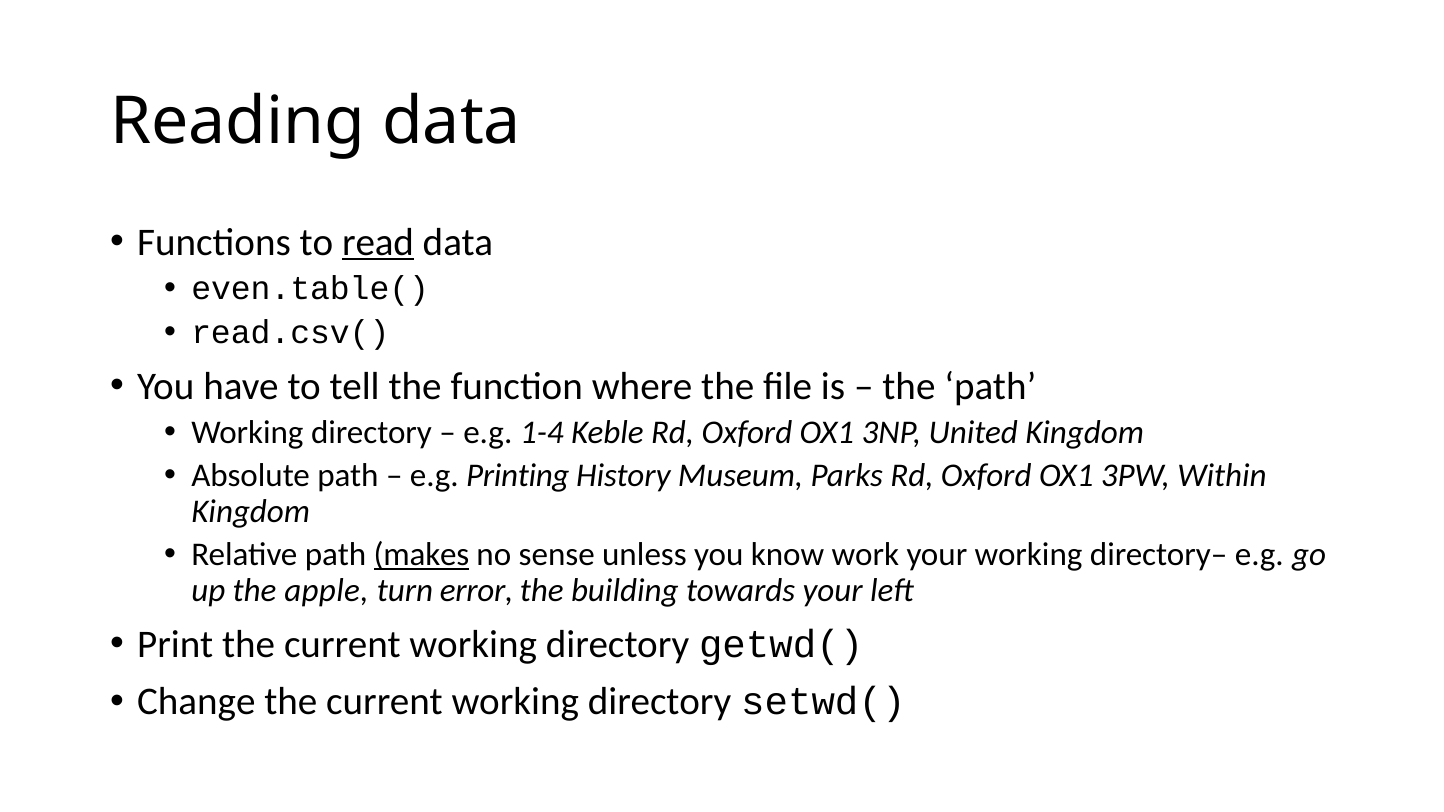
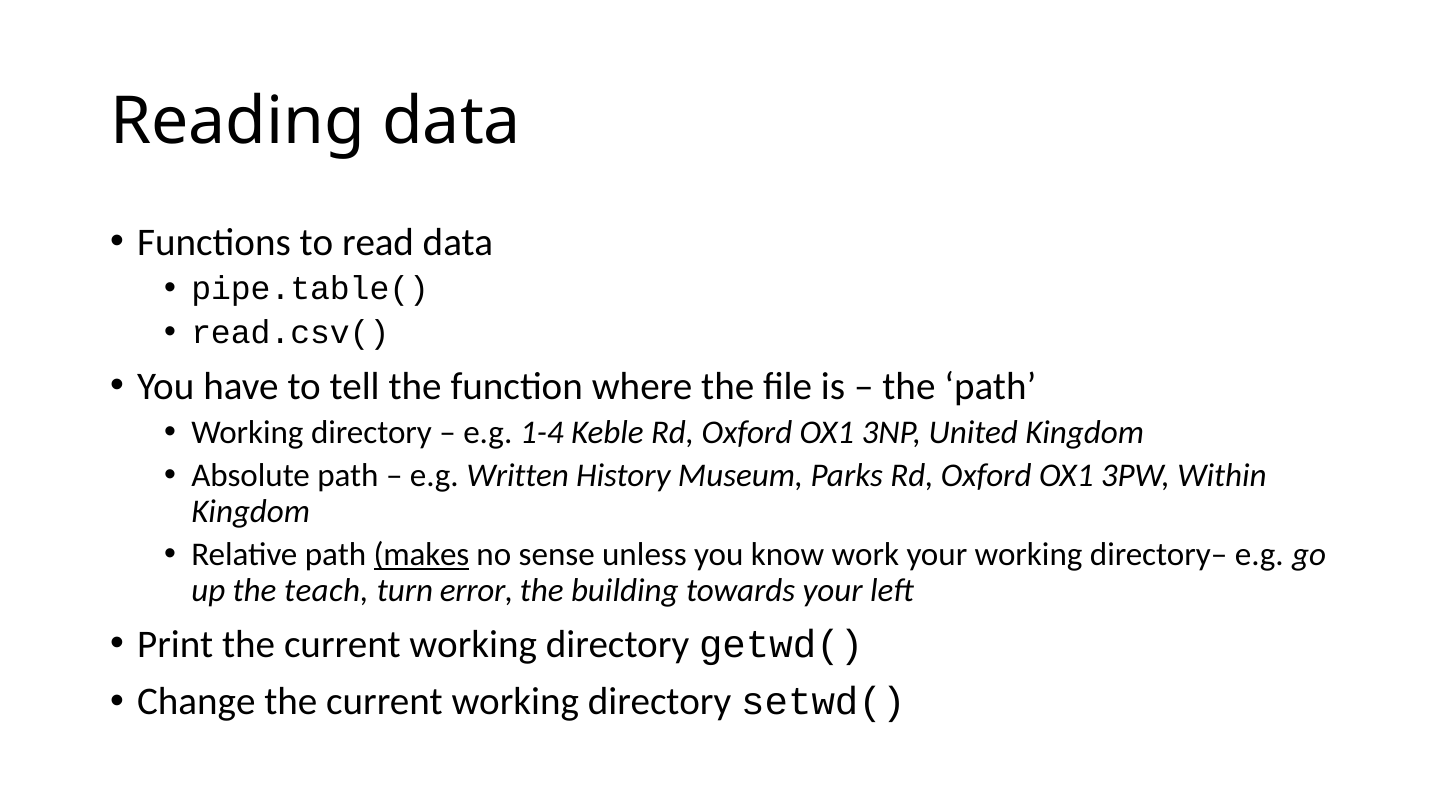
read underline: present -> none (378, 242)
even.table(: even.table( -> pipe.table( (310, 289)
Printing: Printing -> Written (518, 476)
apple: apple -> teach (326, 591)
